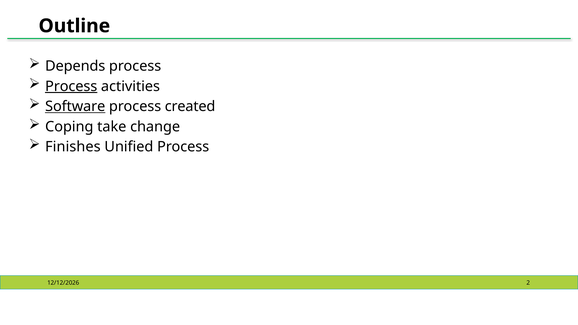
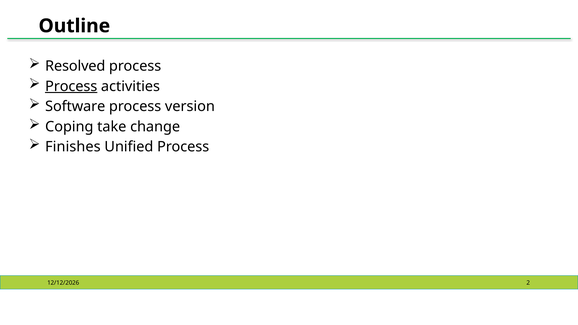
Depends: Depends -> Resolved (75, 66)
Software underline: present -> none (75, 106)
created: created -> version (190, 106)
